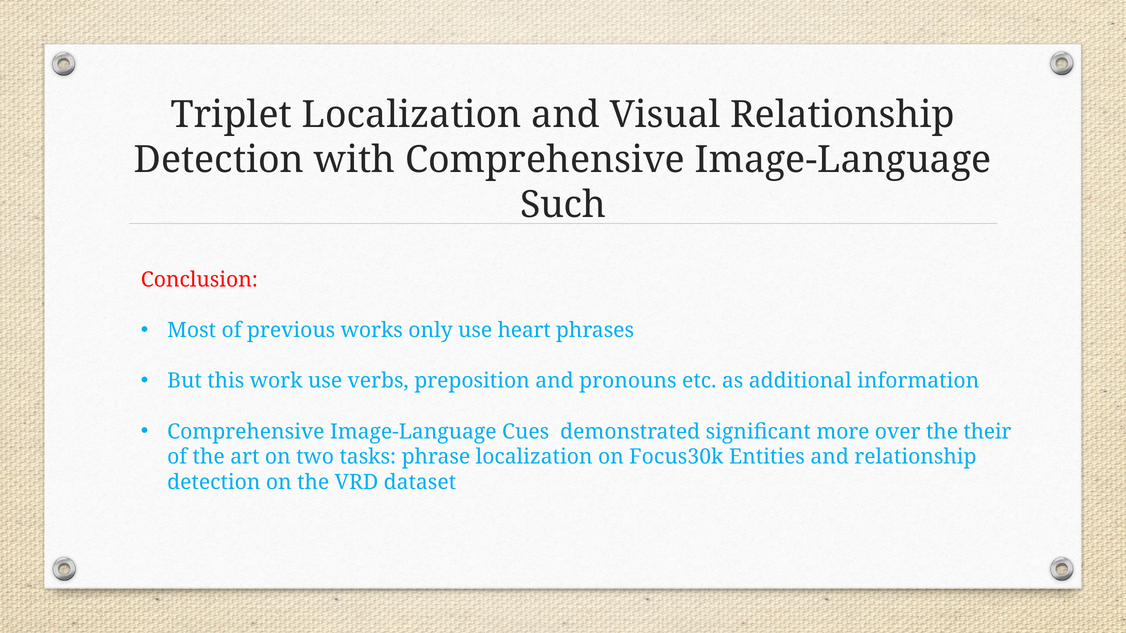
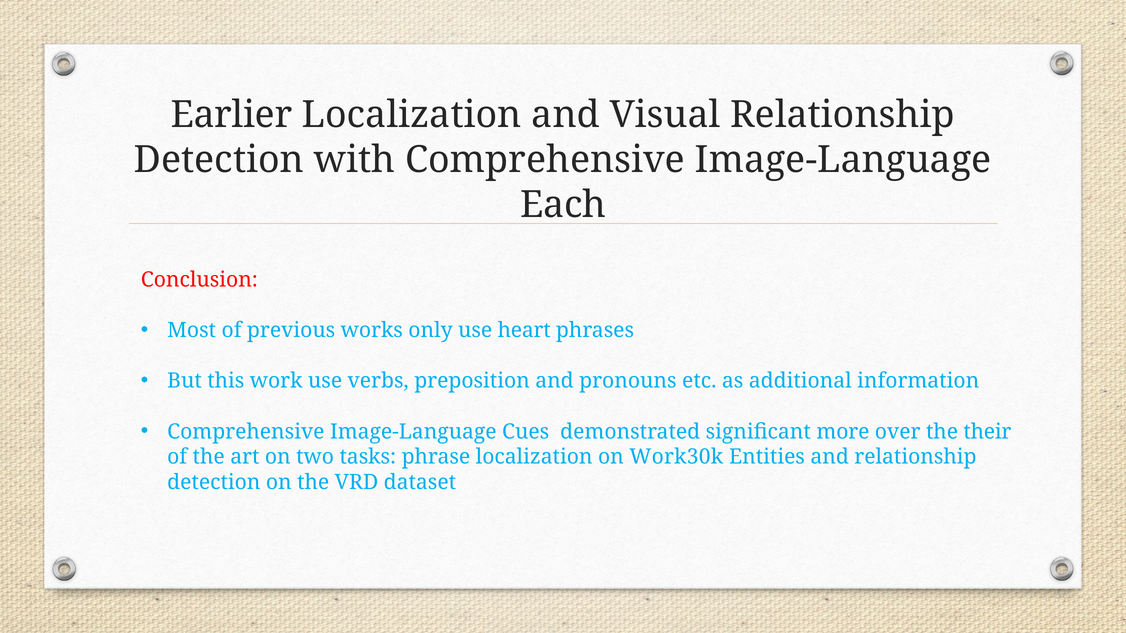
Triplet: Triplet -> Earlier (231, 115)
Such: Such -> Each (563, 205)
Focus30k: Focus30k -> Work30k (676, 457)
